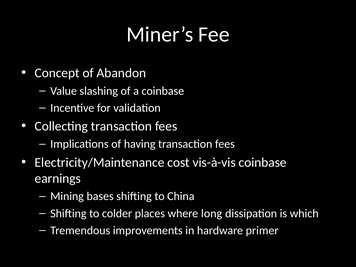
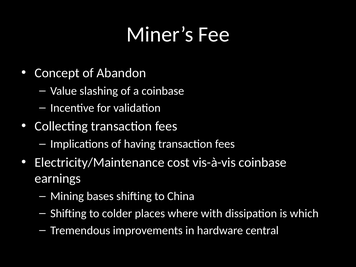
long: long -> with (212, 213)
primer: primer -> central (262, 230)
